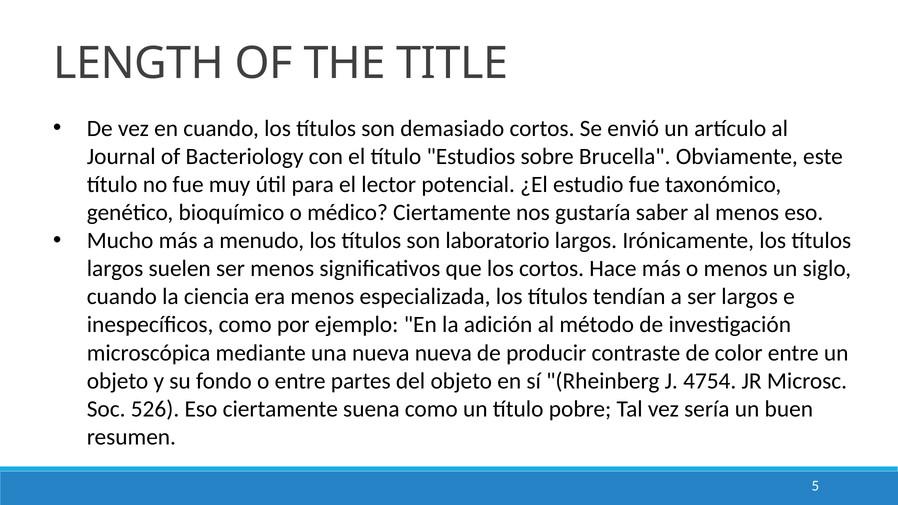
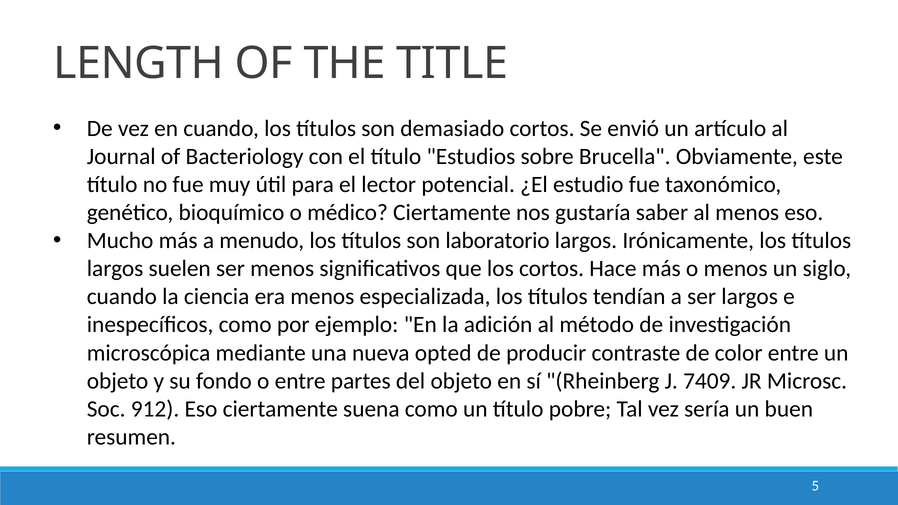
nueva nueva: nueva -> opted (443, 353)
4754: 4754 -> 7409 (710, 381)
526: 526 -> 912 (155, 409)
